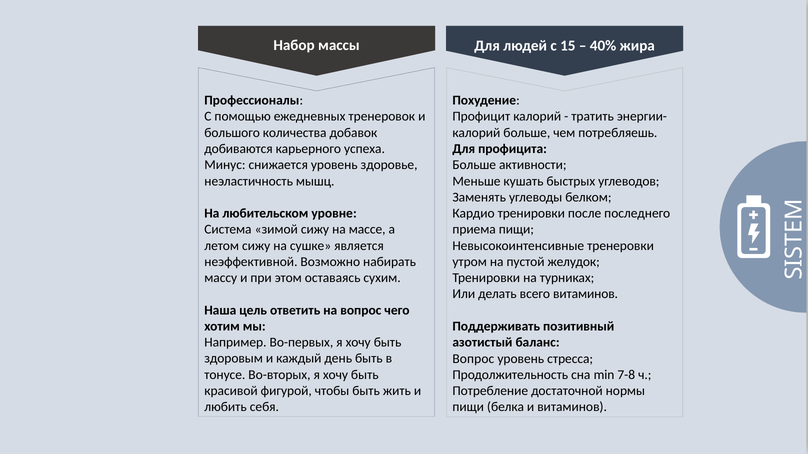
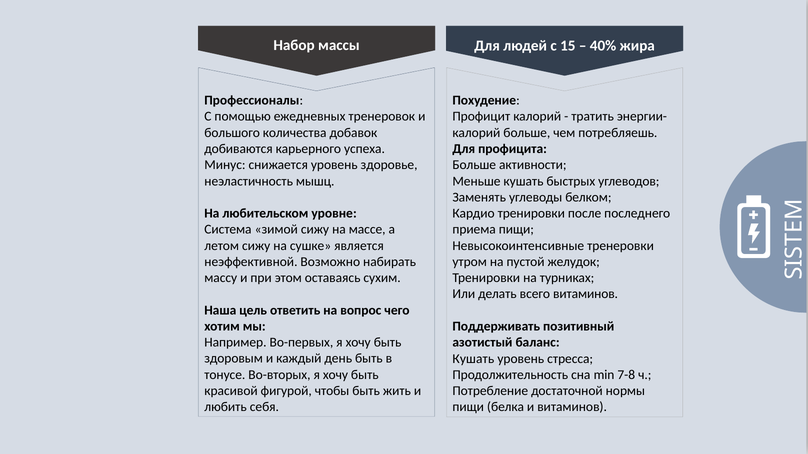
Вопрос: Вопрос -> Кушать (473, 359)
